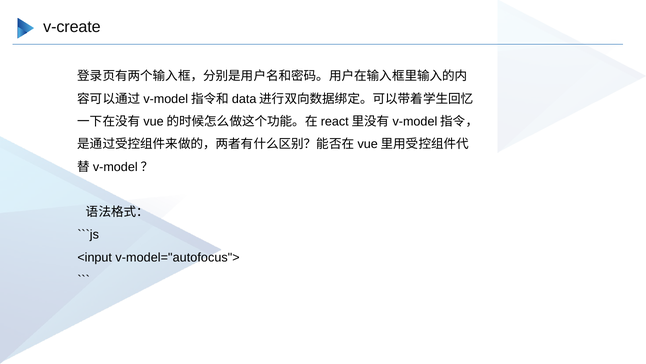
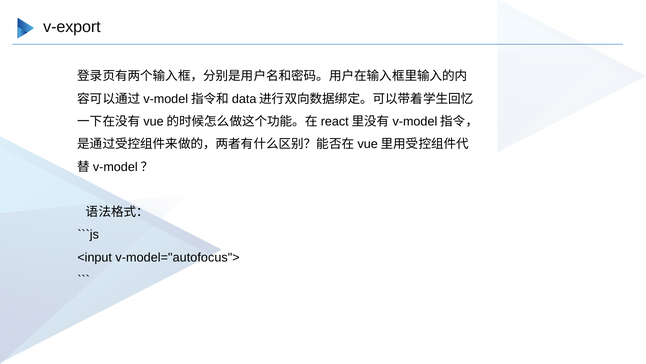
v-create: v-create -> v-export (72, 27)
